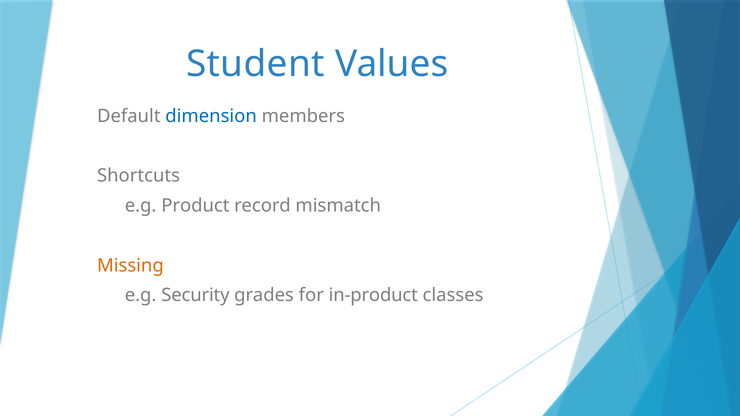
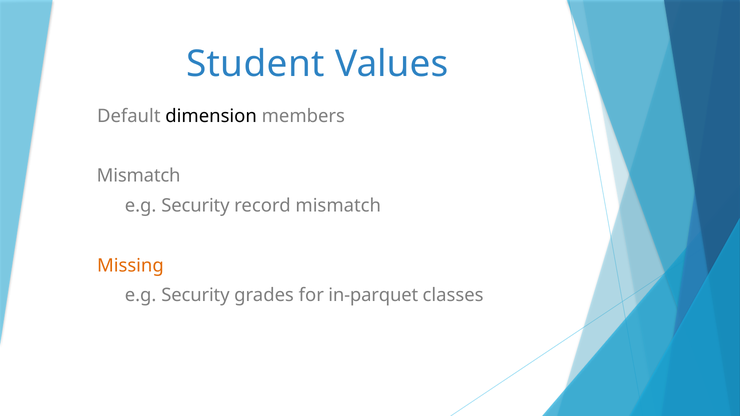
dimension colour: blue -> black (211, 116)
Shortcuts: Shortcuts -> Mismatch (139, 176)
Product: Product -> Security (195, 206)
in-product: in-product -> in-parquet (373, 295)
